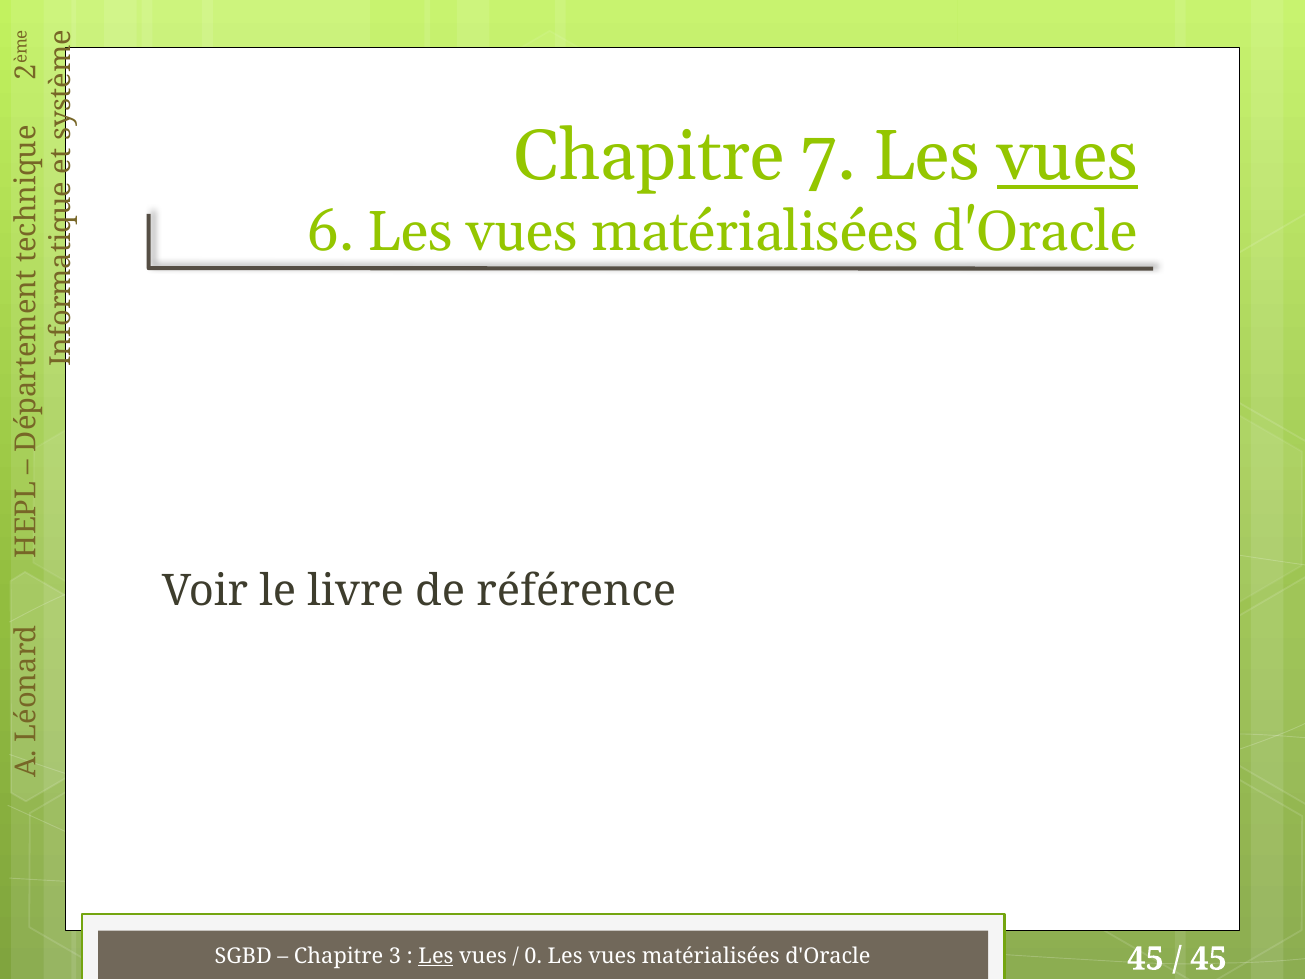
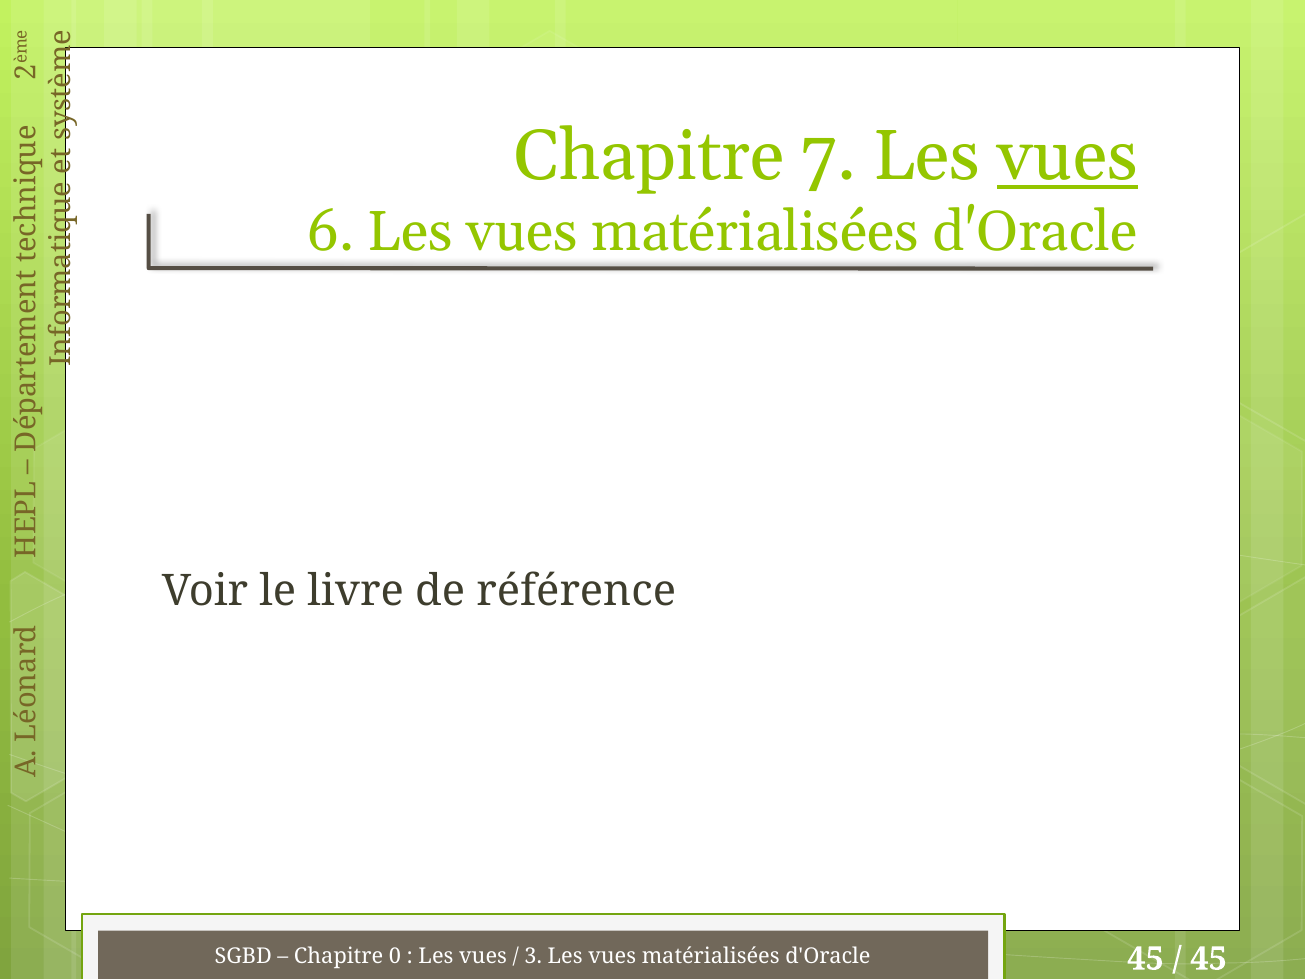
3: 3 -> 0 (395, 956)
Les underline: present -> none (436, 956)
0: 0 -> 3 (533, 956)
